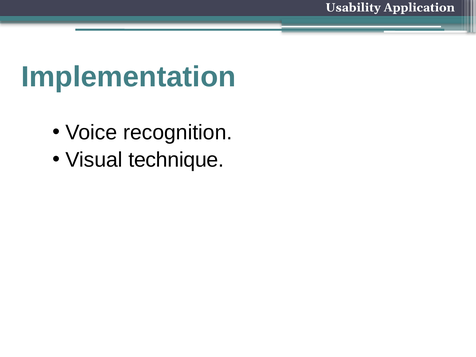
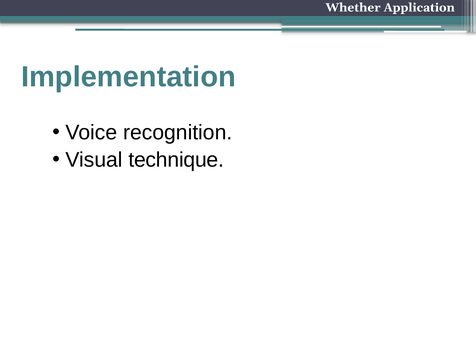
Usability: Usability -> Whether (353, 8)
